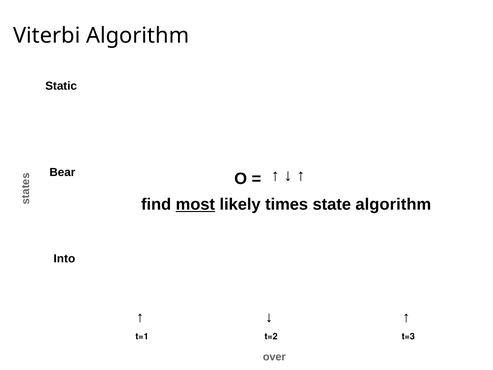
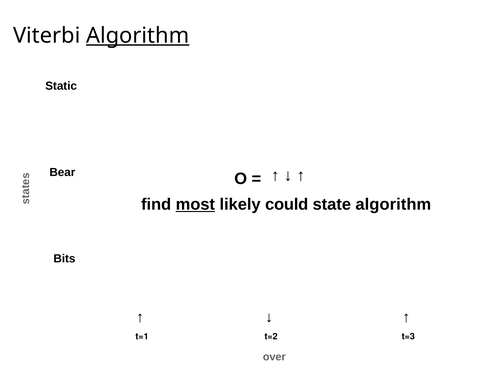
Algorithm underline: none -> present (138, 35)
times: times -> could (287, 204)
Into: Into -> Bits (64, 258)
